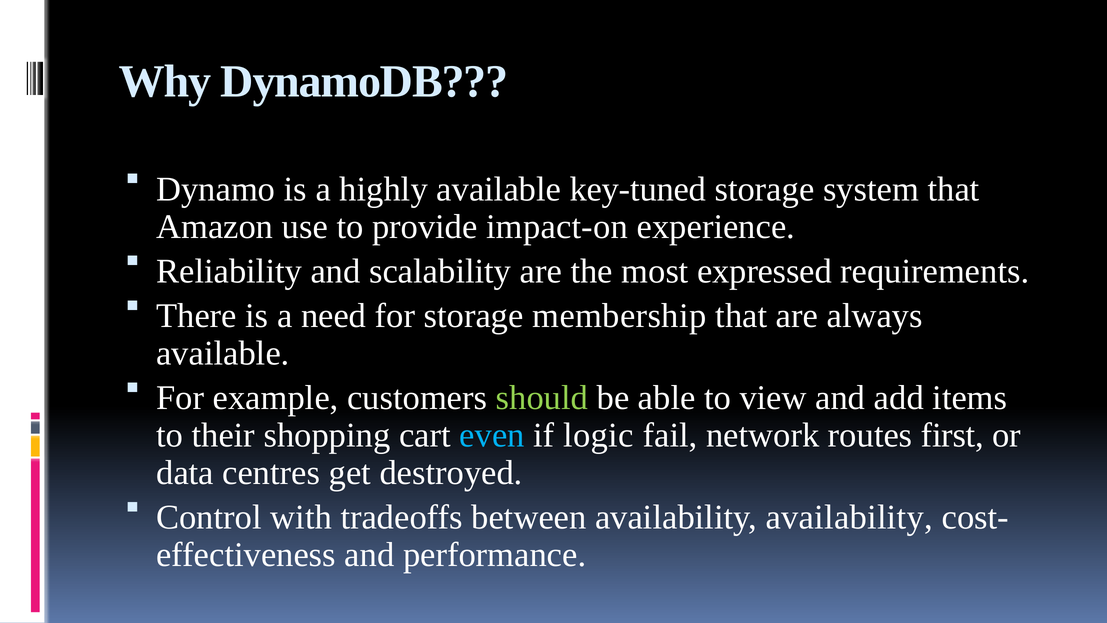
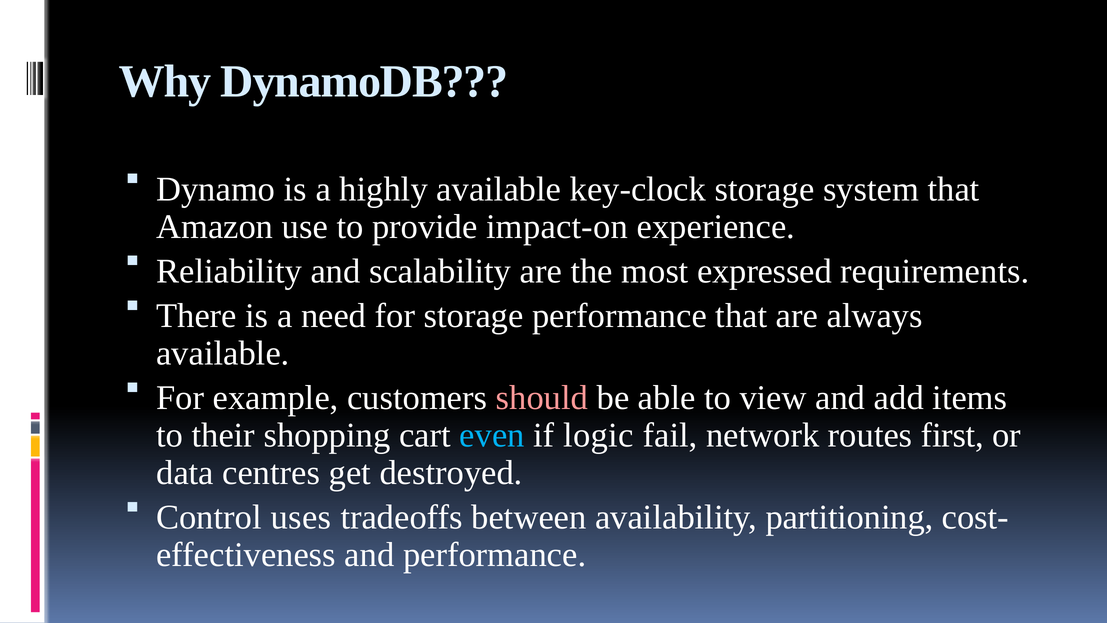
key-tuned: key-tuned -> key-clock (638, 189)
storage membership: membership -> performance (620, 316)
should colour: light green -> pink (542, 398)
with: with -> uses (301, 517)
availability availability: availability -> partitioning (849, 517)
